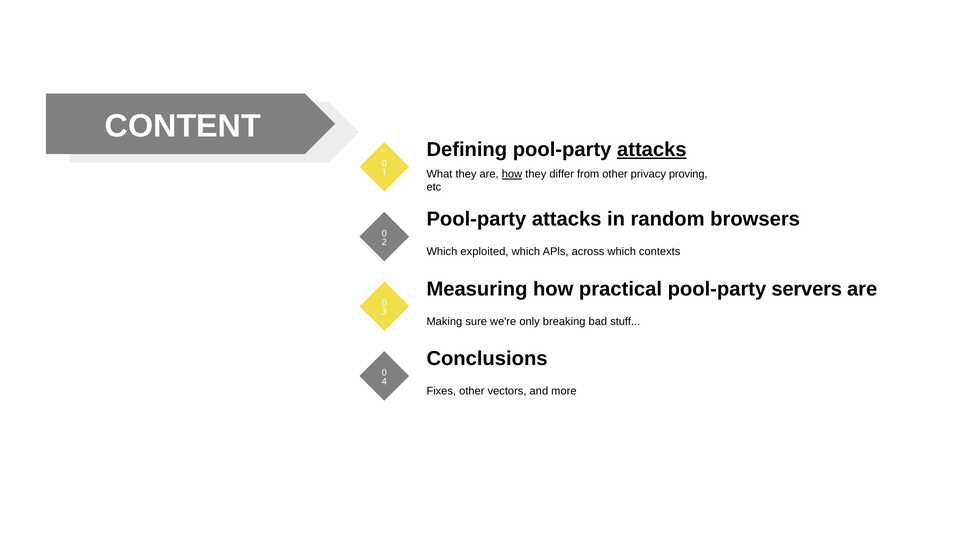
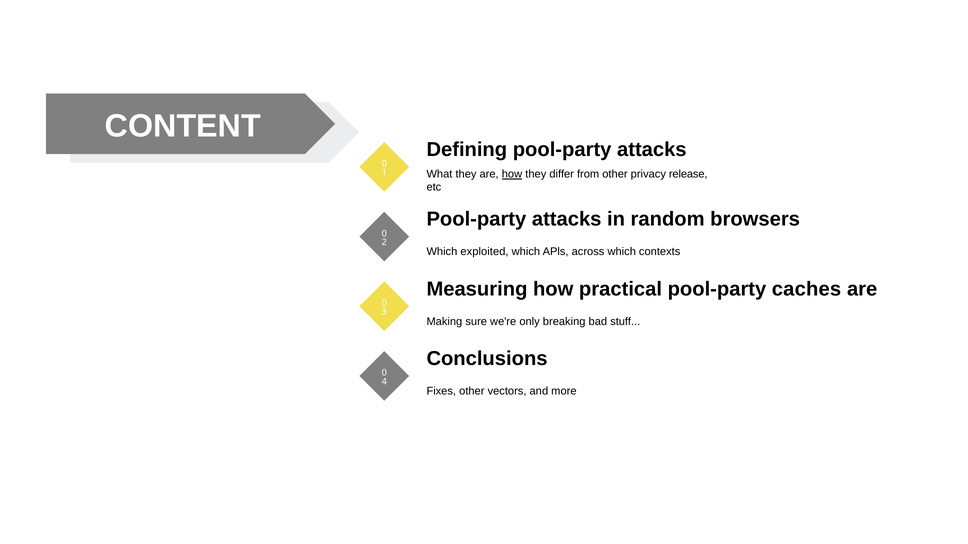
attacks underline: present -> none (652, 150)
proving: proving -> release (688, 174)
servers: servers -> caches (807, 289)
